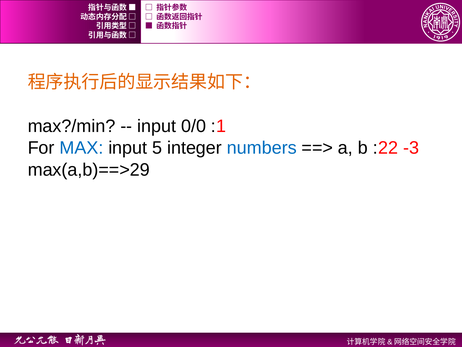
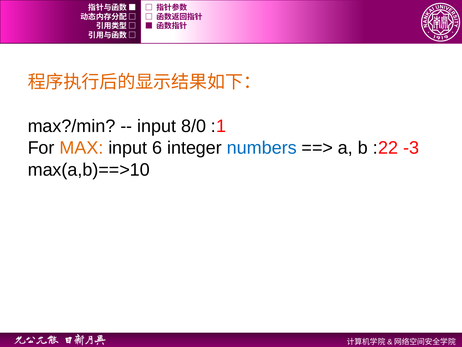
0/0: 0/0 -> 8/0 (194, 126)
MAX colour: blue -> orange (81, 148)
5: 5 -> 6 (157, 148)
max(a,b)==>29: max(a,b)==>29 -> max(a,b)==>10 (89, 170)
